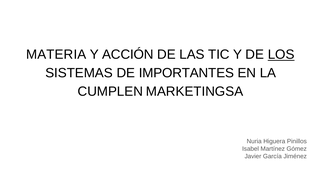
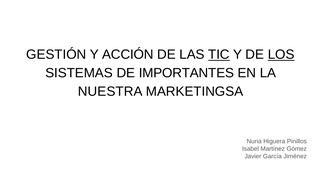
MATERIA: MATERIA -> GESTIÓN (56, 54)
TIC underline: none -> present (219, 54)
CUMPLEN: CUMPLEN -> NUESTRA (110, 91)
